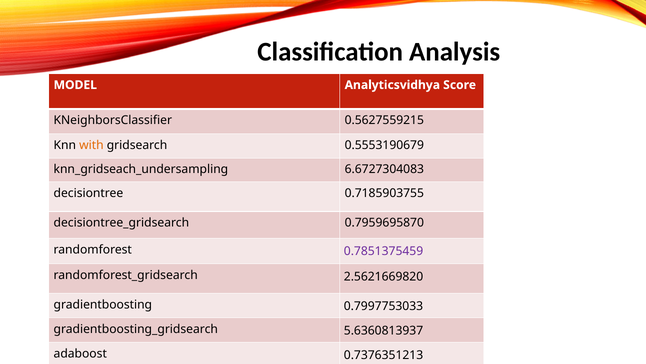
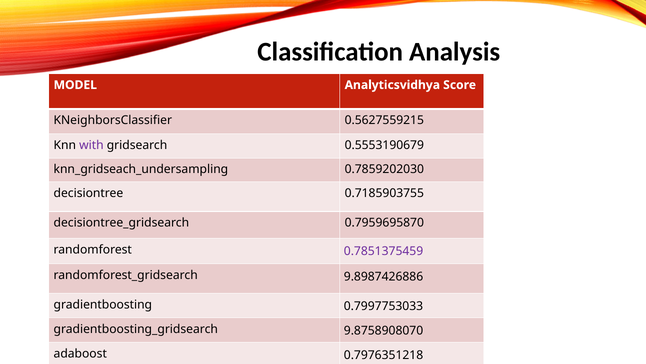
with colour: orange -> purple (91, 145)
6.6727304083: 6.6727304083 -> 0.7859202030 (384, 169)
2.5621669820: 2.5621669820 -> 9.8987426886 (384, 276)
5.6360813937: 5.6360813937 -> 9.8758908070 (384, 330)
0.7376351213: 0.7376351213 -> 0.7976351218 (384, 355)
